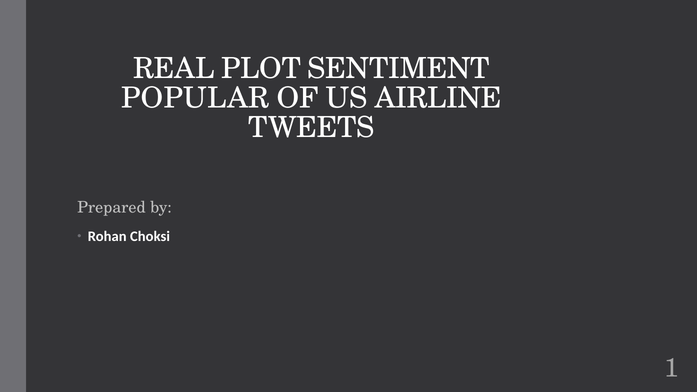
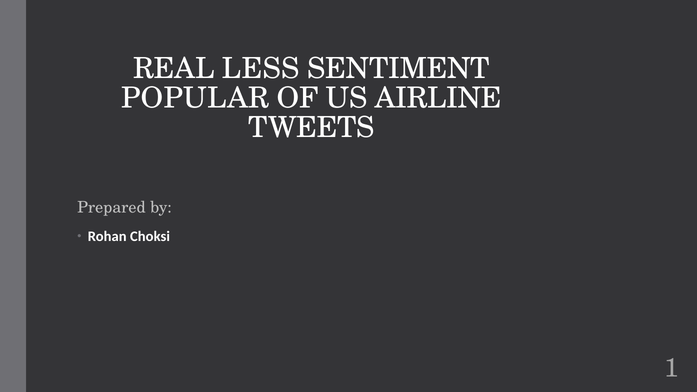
PLOT: PLOT -> LESS (261, 69)
